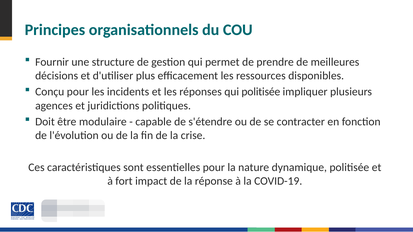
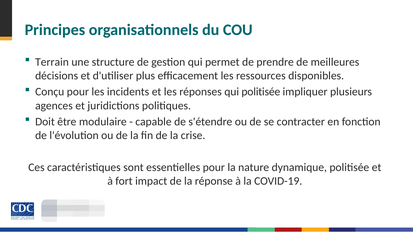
Fournir: Fournir -> Terrain (52, 62)
